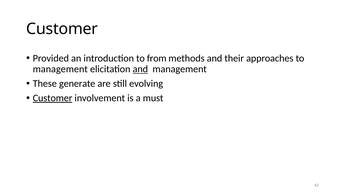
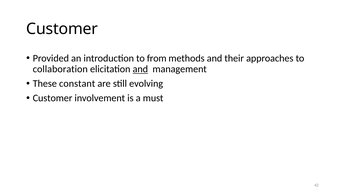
management: management -> collaboration (60, 69)
generate: generate -> constant (77, 84)
Customer underline: present -> none (53, 98)
